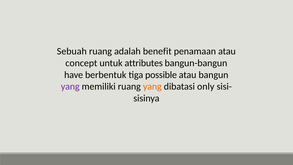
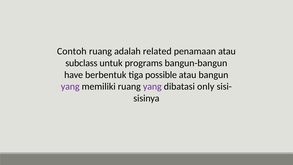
Sebuah: Sebuah -> Contoh (72, 51)
benefit: benefit -> related (157, 51)
concept: concept -> subclass (81, 63)
attributes: attributes -> programs (144, 63)
yang colour: orange -> purple (152, 86)
